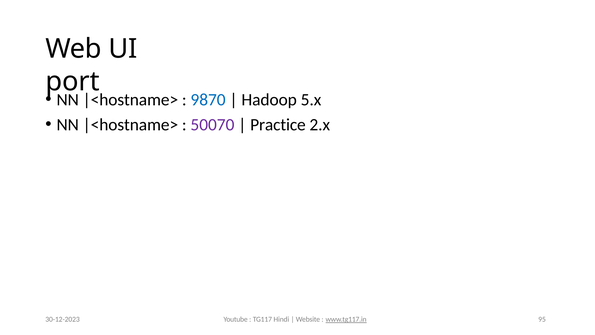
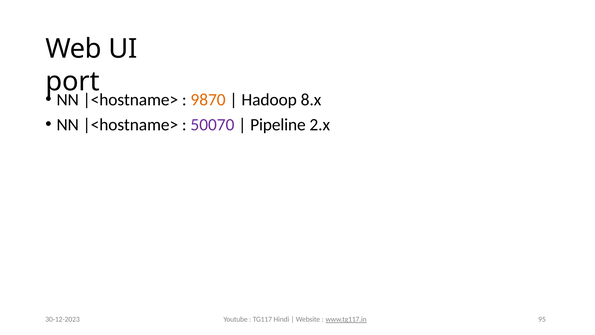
9870 colour: blue -> orange (208, 100)
5.x: 5.x -> 8.x (311, 100)
Practice: Practice -> Pipeline (278, 125)
